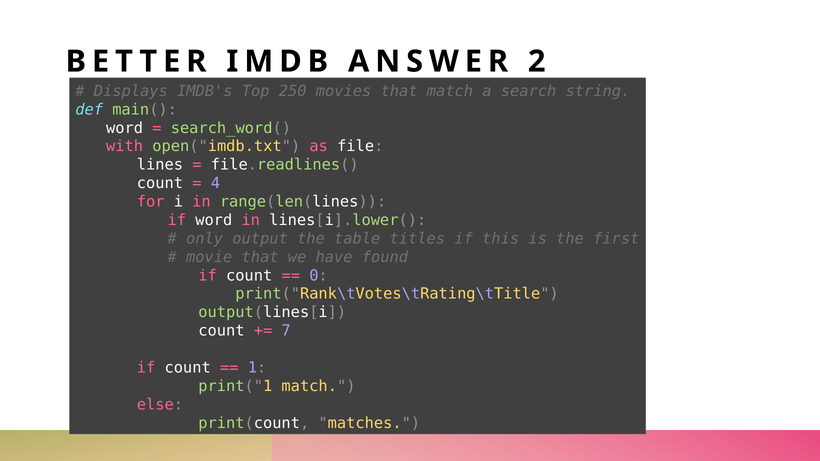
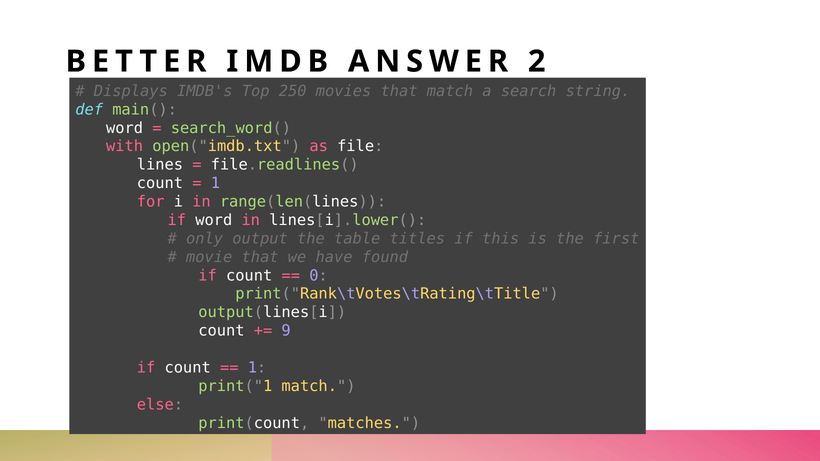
4: 4 -> 1 (215, 183)
7: 7 -> 9 (286, 331)
